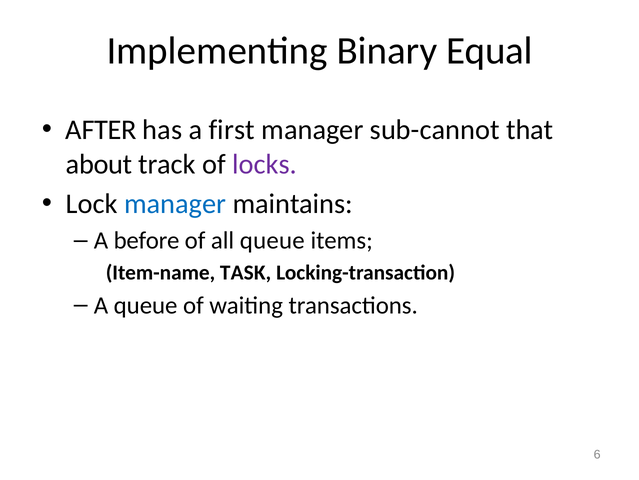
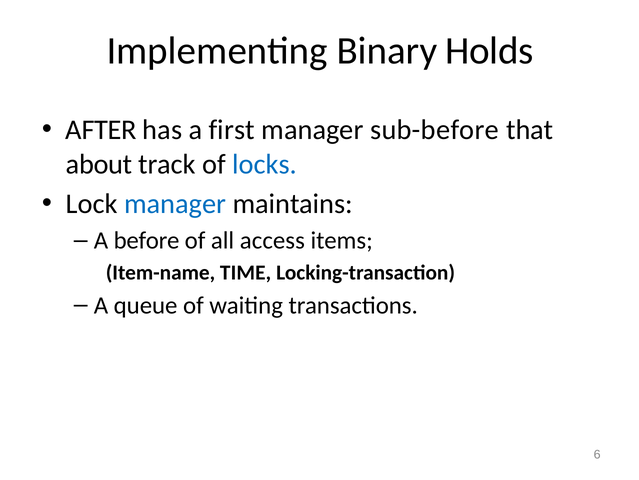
Equal: Equal -> Holds (489, 51)
sub-cannot: sub-cannot -> sub-before (435, 130)
locks colour: purple -> blue (265, 164)
all queue: queue -> access (272, 240)
TASK: TASK -> TIME (246, 272)
